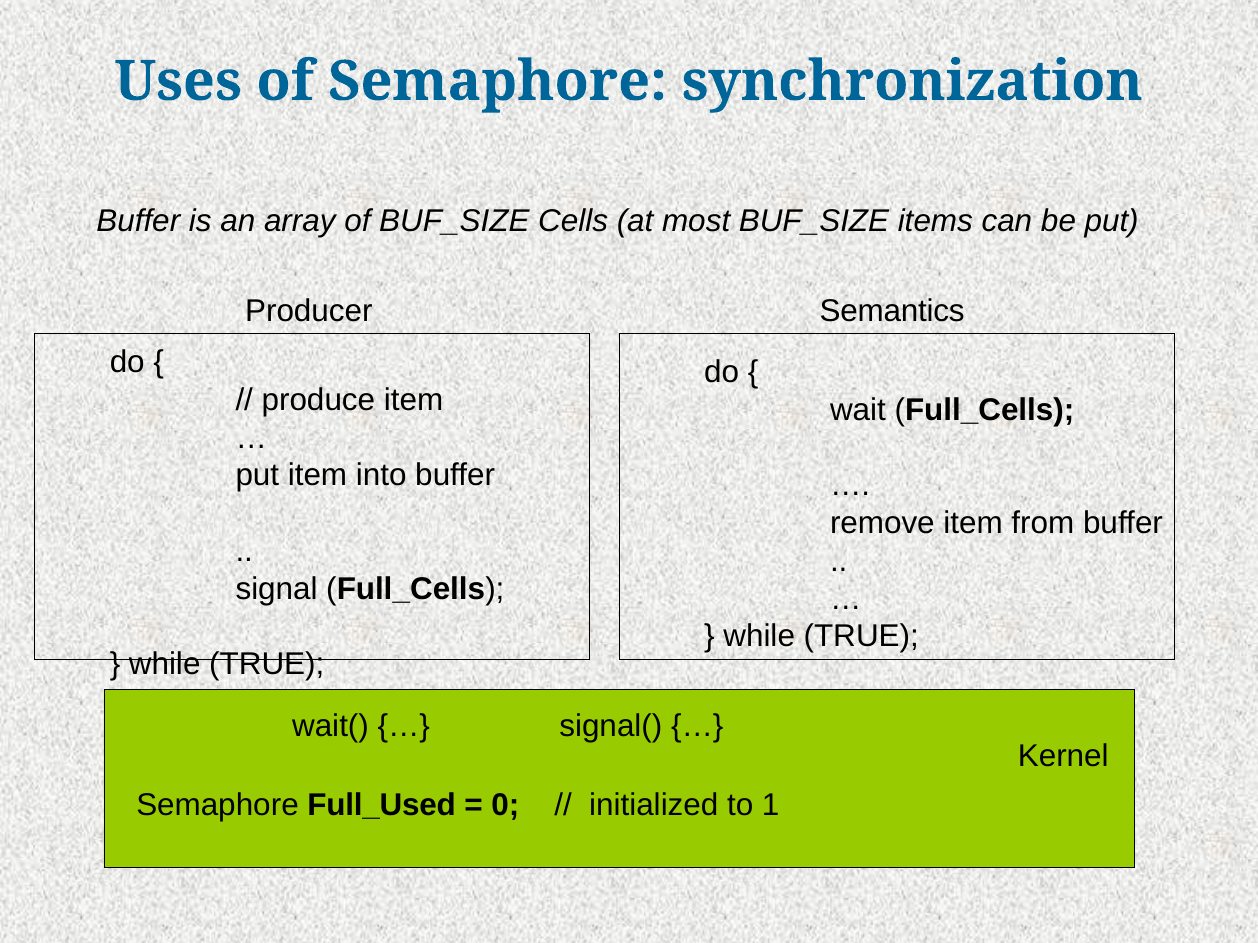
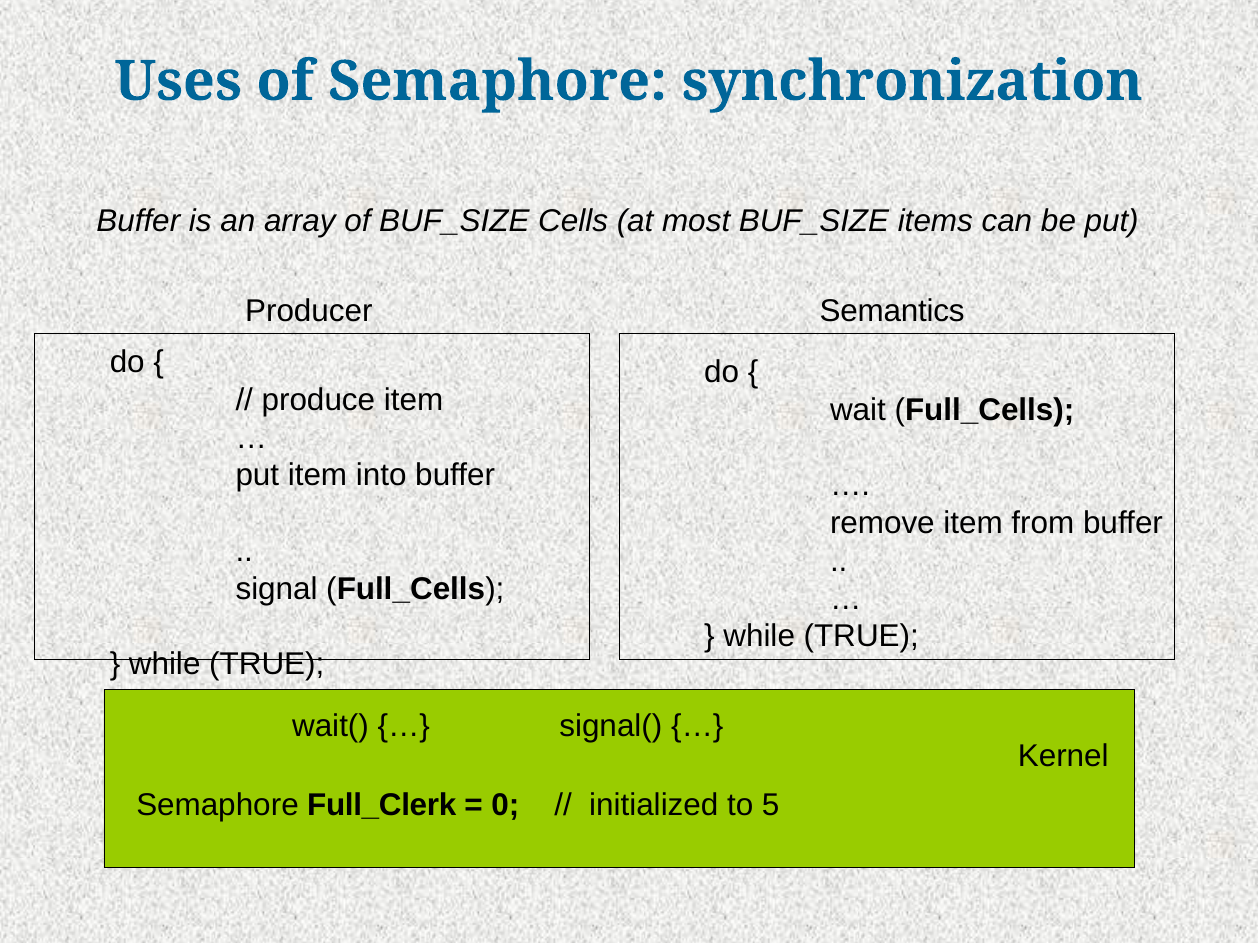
Full_Used: Full_Used -> Full_Clerk (382, 805)
1: 1 -> 5 (771, 805)
